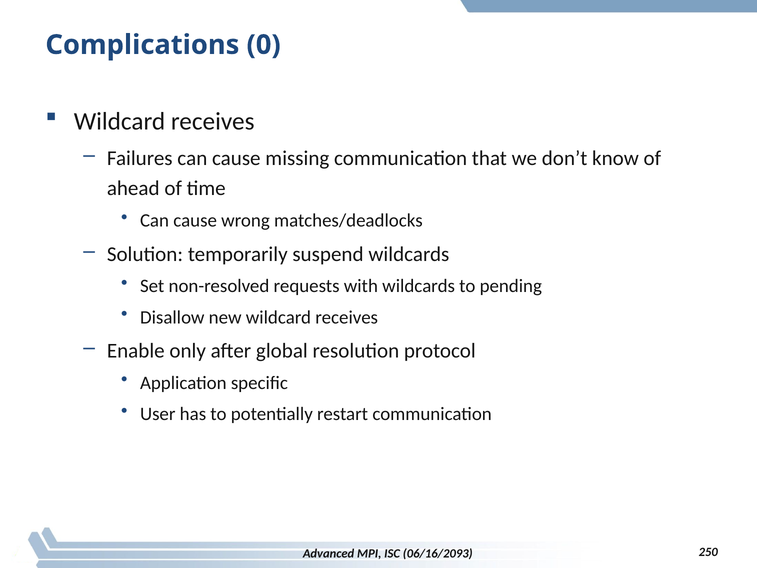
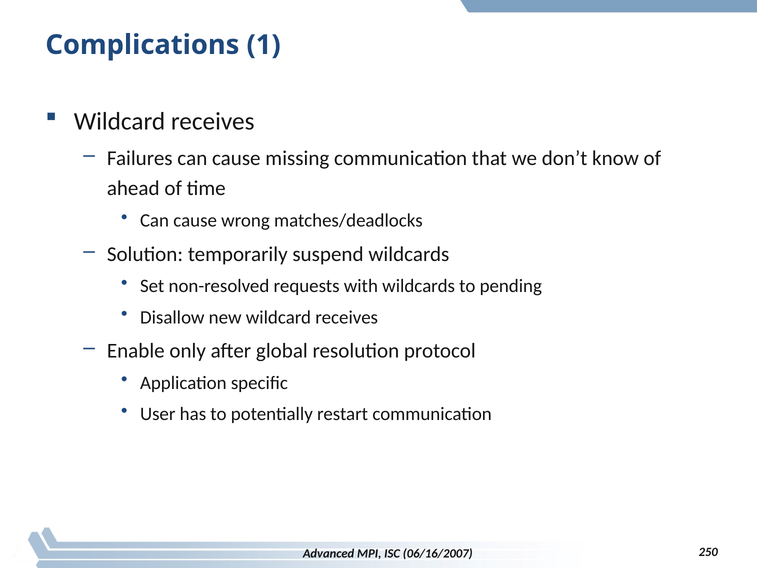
0: 0 -> 1 (264, 45)
06/16/2093: 06/16/2093 -> 06/16/2007 (438, 553)
